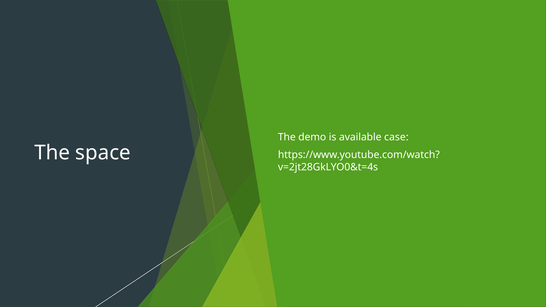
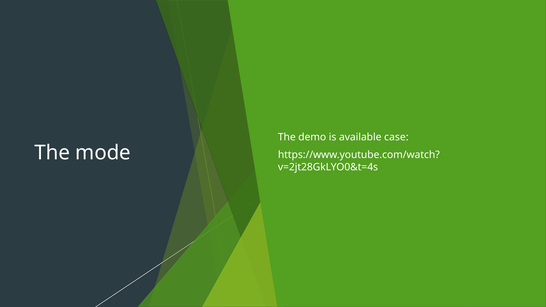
space: space -> mode (103, 153)
